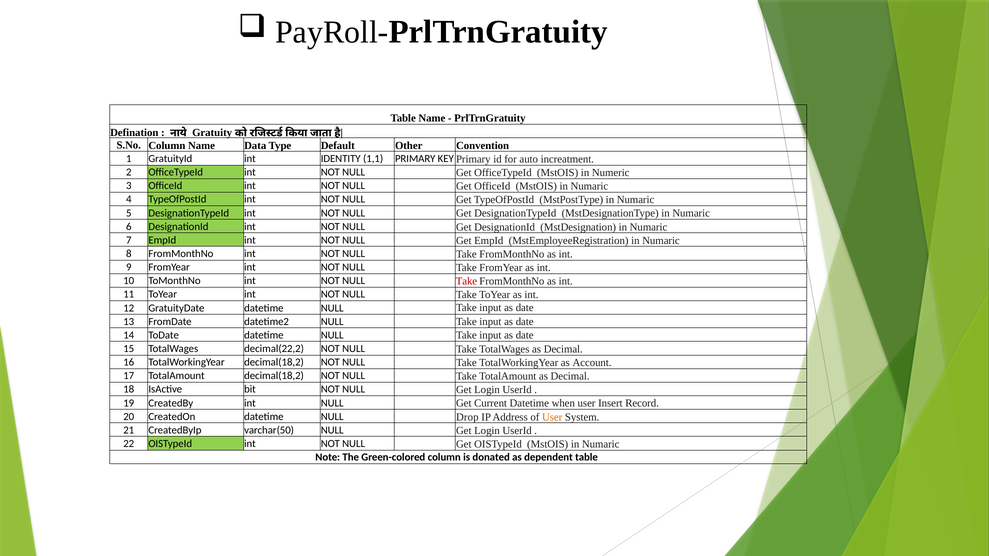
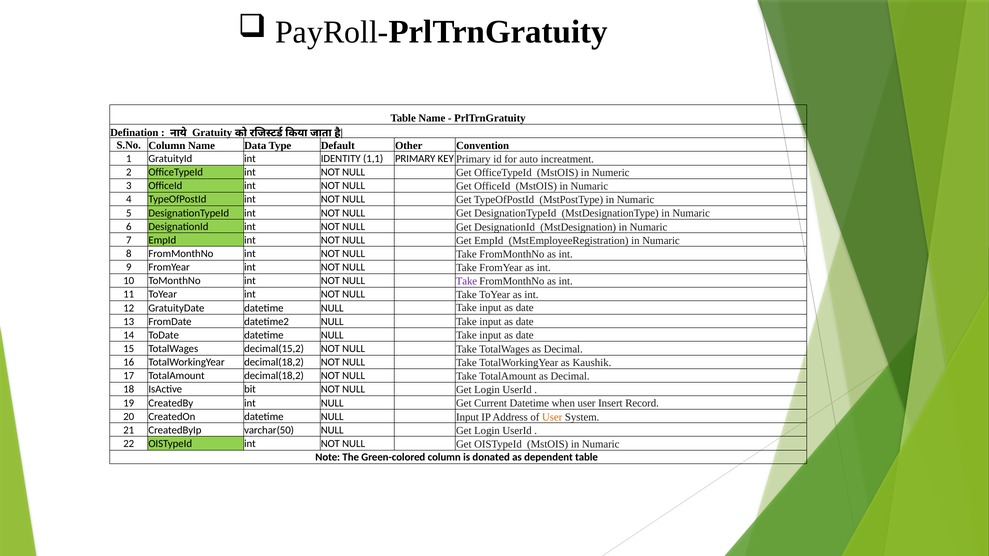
Take colour: red -> purple (466, 281)
decimal(22,2: decimal(22,2 -> decimal(15,2 (274, 349)
Account: Account -> Kaushik (592, 363)
NULL Drop: Drop -> Input (467, 417)
